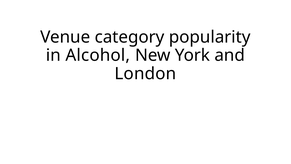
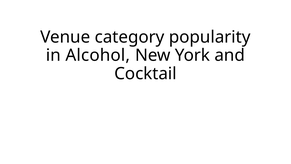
London: London -> Cocktail (145, 74)
